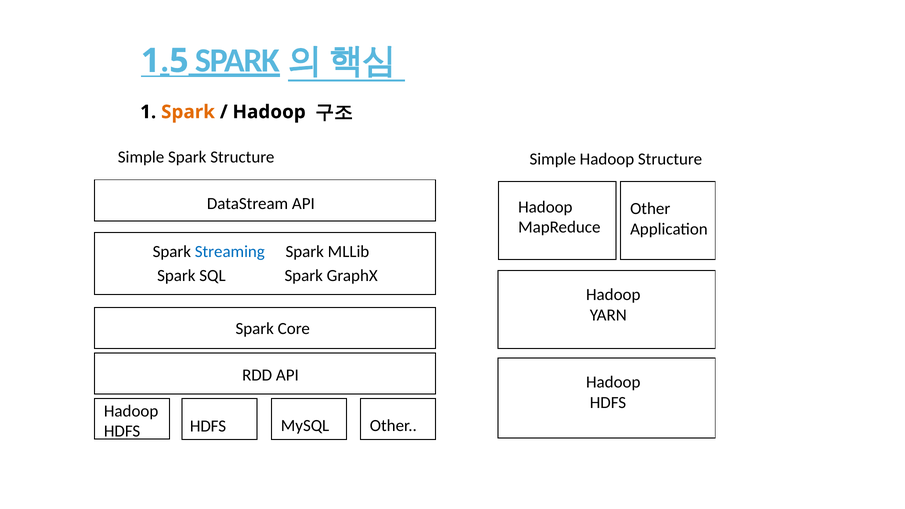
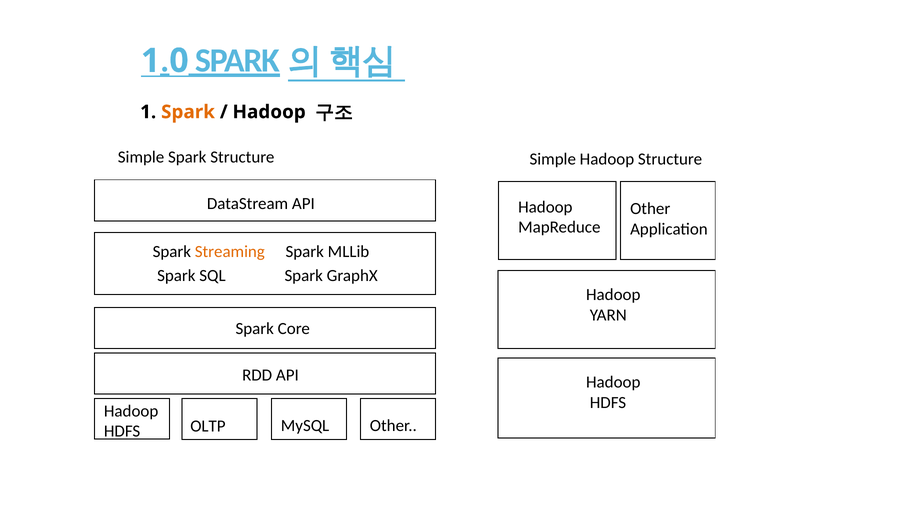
5: 5 -> 0 (179, 61)
Streaming colour: blue -> orange (230, 252)
HDFS HDFS: HDFS -> OLTP (208, 426)
